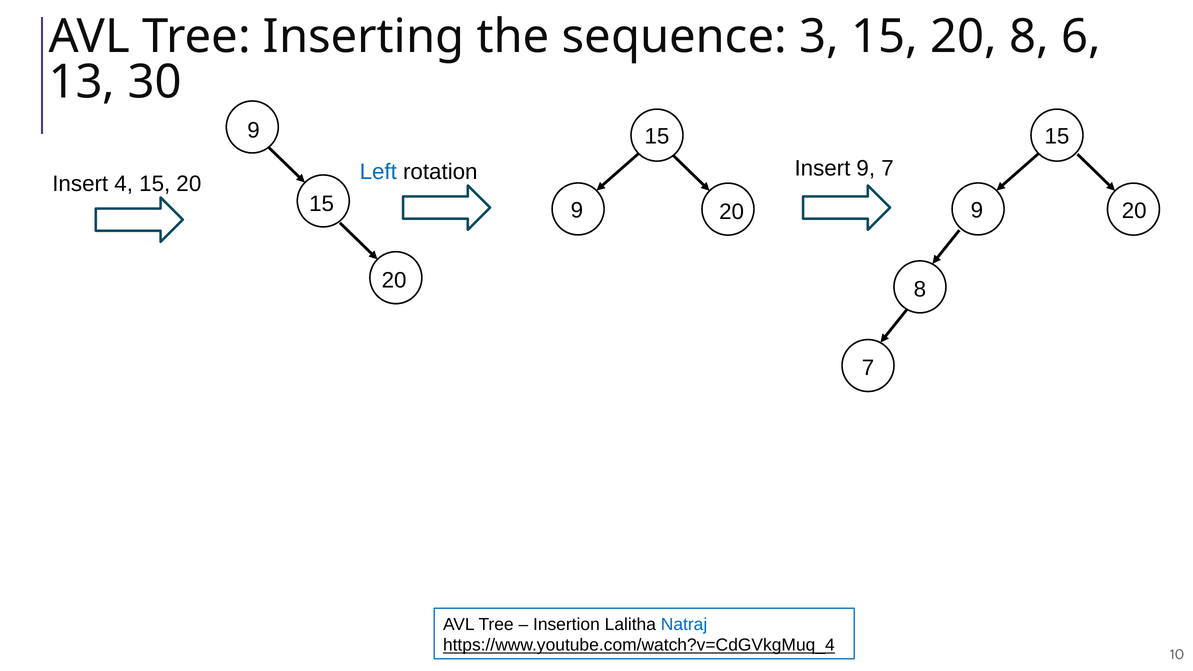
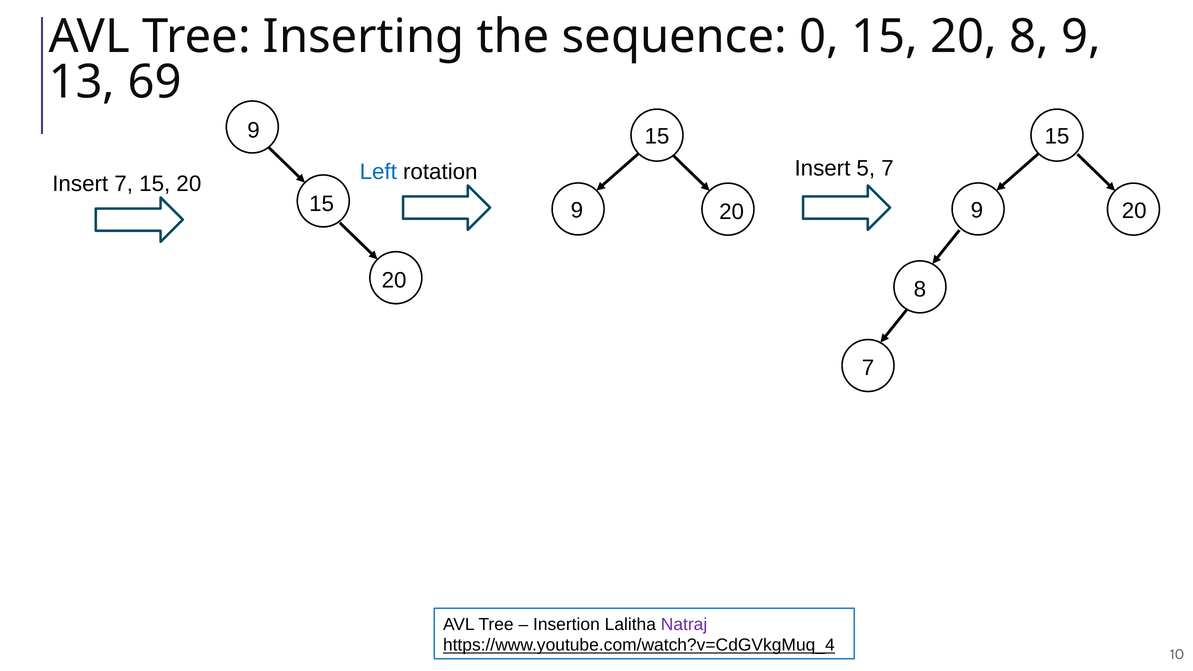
3: 3 -> 0 (819, 37)
8 6: 6 -> 9 (1081, 37)
30: 30 -> 69 (155, 82)
Insert 9: 9 -> 5 (866, 169)
Insert 4: 4 -> 7 (124, 184)
Natraj colour: blue -> purple (684, 624)
